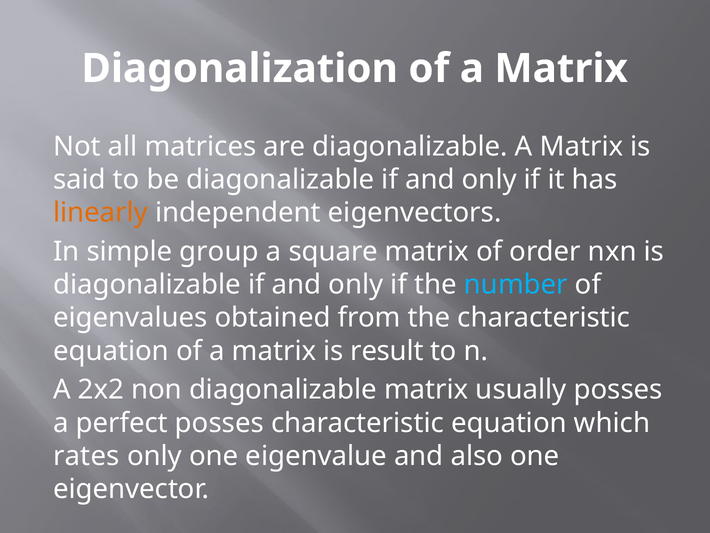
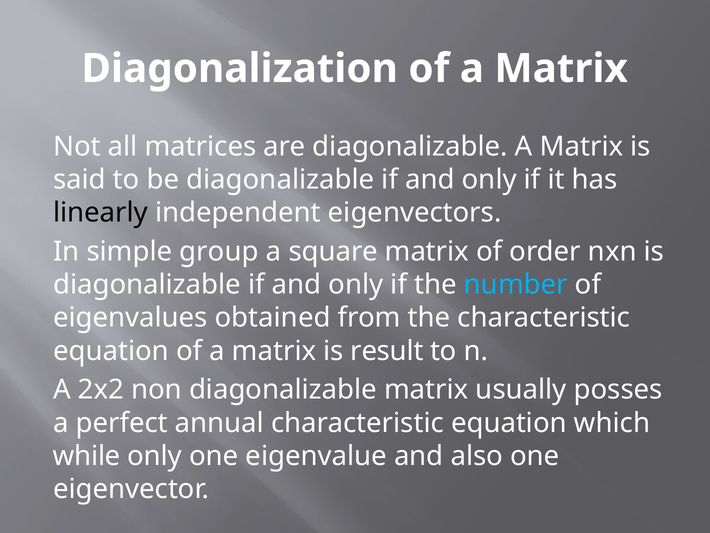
linearly colour: orange -> black (101, 213)
perfect posses: posses -> annual (219, 423)
rates: rates -> while (87, 456)
